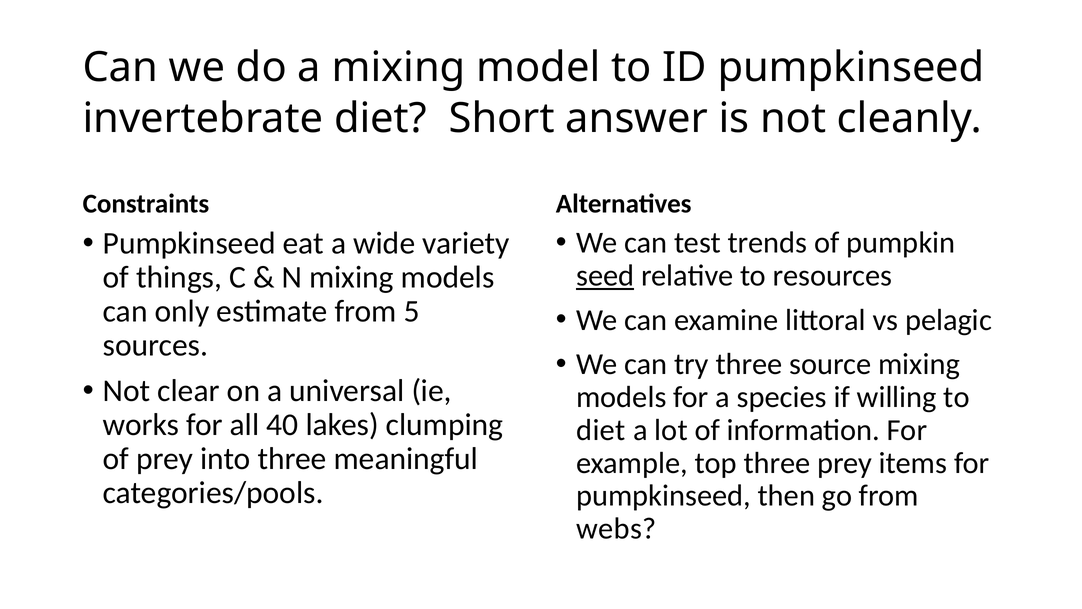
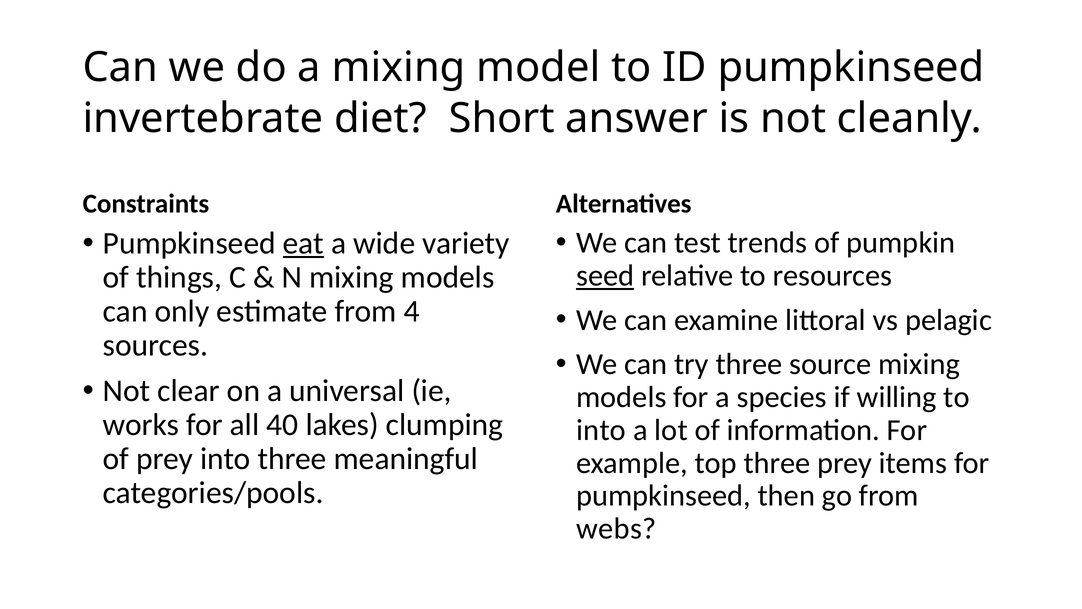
eat underline: none -> present (303, 243)
5: 5 -> 4 (412, 311)
diet: diet -> into (601, 430)
